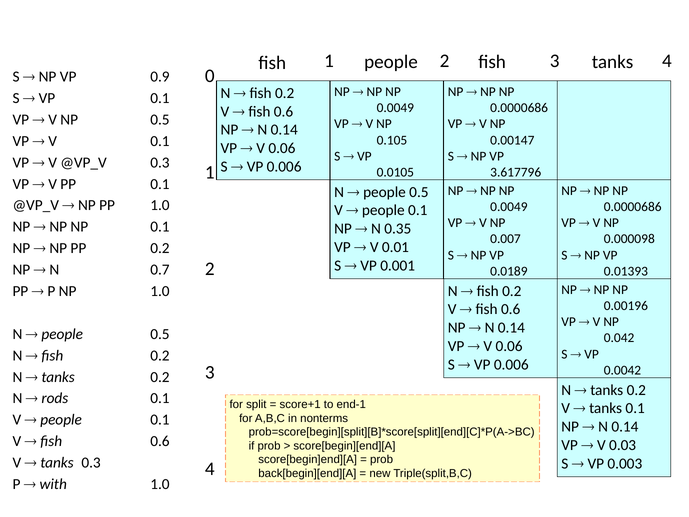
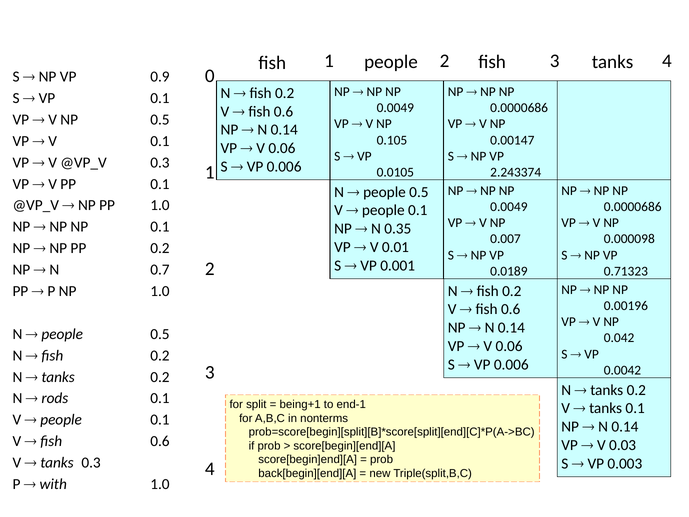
3.617796: 3.617796 -> 2.243374 (516, 172)
0.01393: 0.01393 -> 0.71323 (626, 271)
score+1: score+1 -> being+1 (300, 404)
